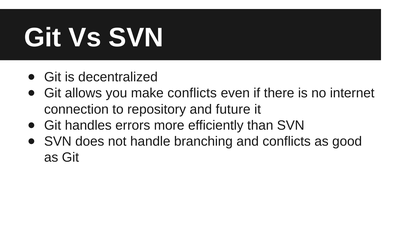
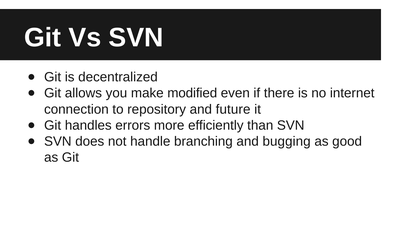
make conflicts: conflicts -> modified (192, 93)
and conflicts: conflicts -> bugging (287, 141)
